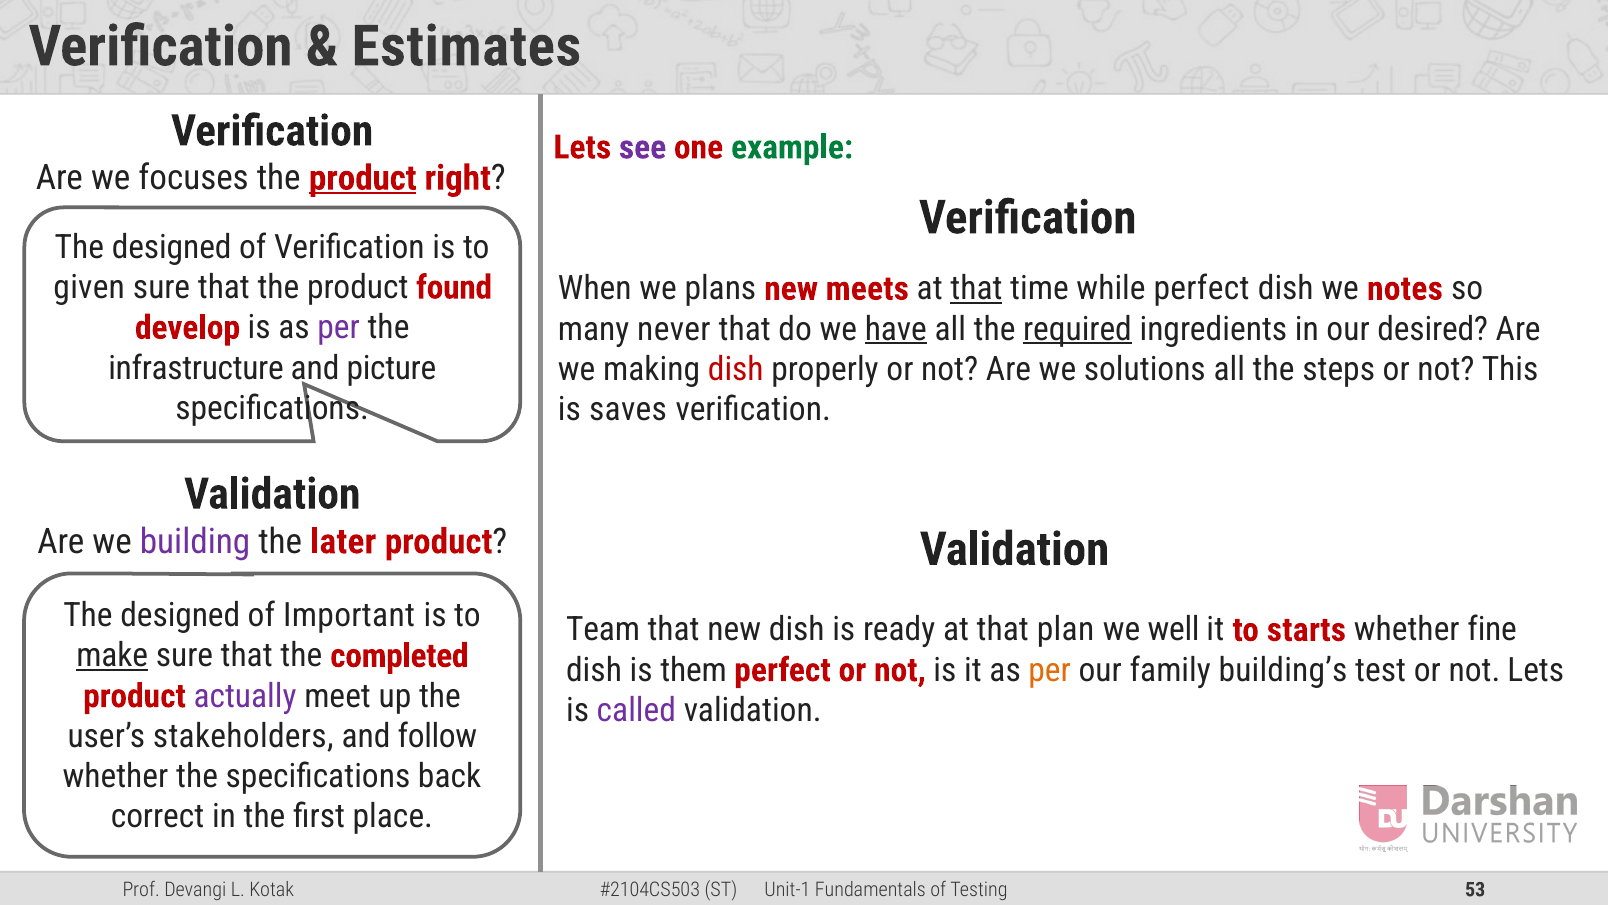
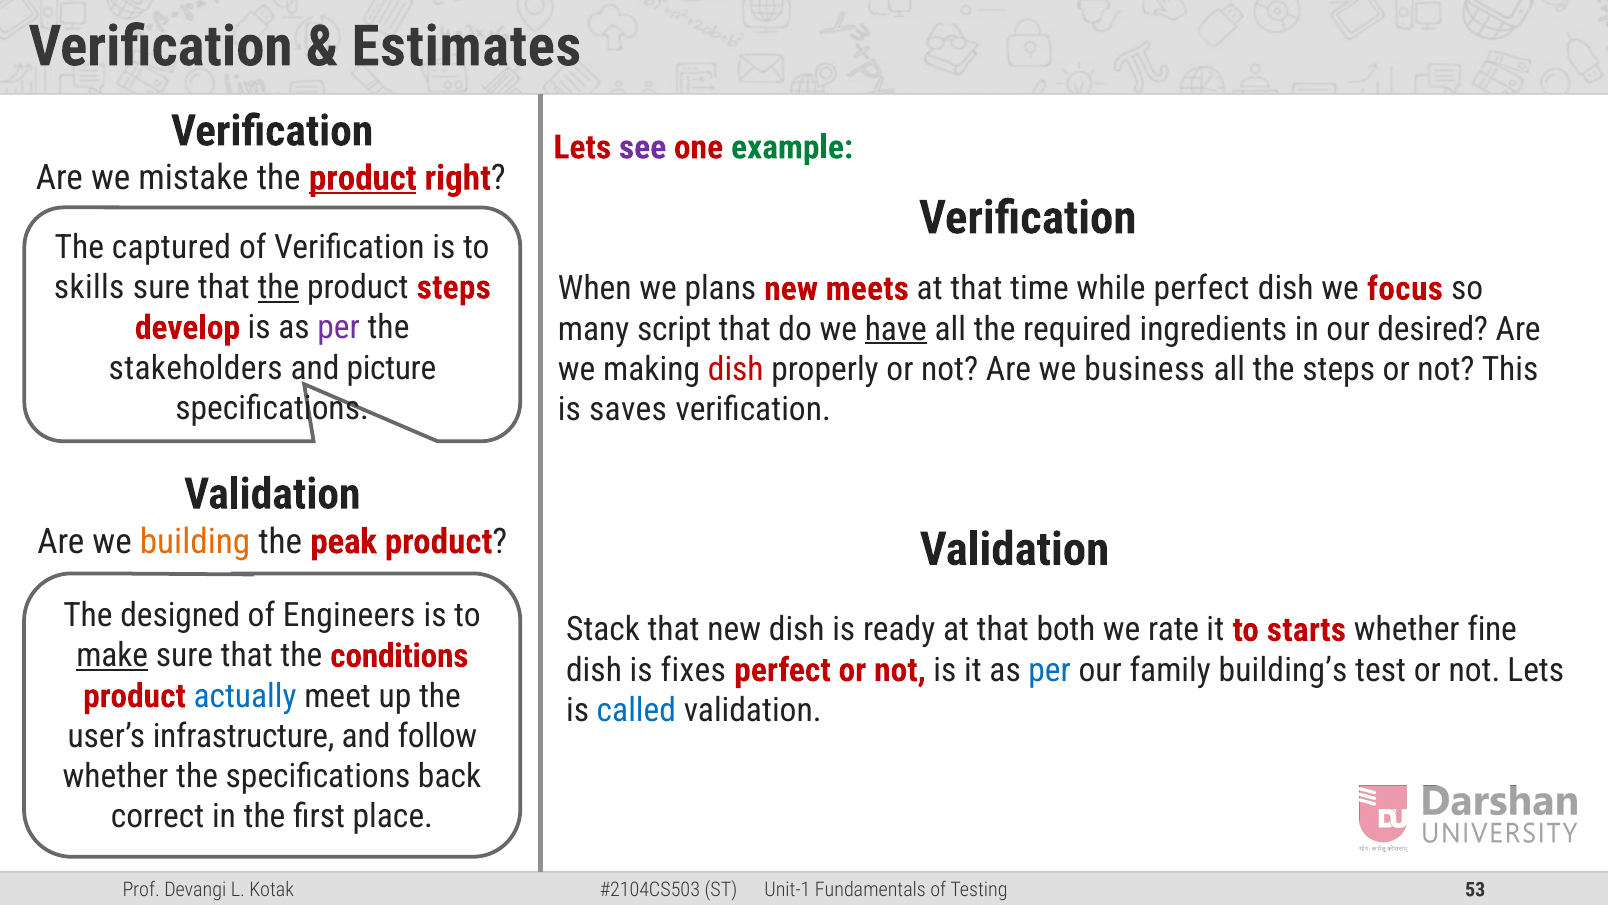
focuses: focuses -> mistake (194, 178)
designed: designed -> captured (171, 247)
given: given -> skills (89, 287)
the underline: none -> present (278, 287)
product found: found -> steps (454, 287)
that underline: present -> none (976, 289)
notes: notes -> focus (1405, 289)
never: never -> script (674, 329)
required underline: present -> none (1077, 329)
infrastructure: infrastructure -> stakeholders (196, 368)
solutions: solutions -> business (1145, 369)
building colour: purple -> orange (195, 541)
later: later -> peak (344, 541)
Important: Important -> Engineers (349, 615)
Team: Team -> Stack (603, 630)
plan: plan -> both (1066, 630)
well: well -> rate (1174, 630)
completed: completed -> conditions (399, 656)
them: them -> fixes (693, 670)
per colour: orange -> blue (1050, 670)
actually colour: purple -> blue (245, 696)
called colour: purple -> blue (636, 710)
stakeholders: stakeholders -> infrastructure (244, 736)
